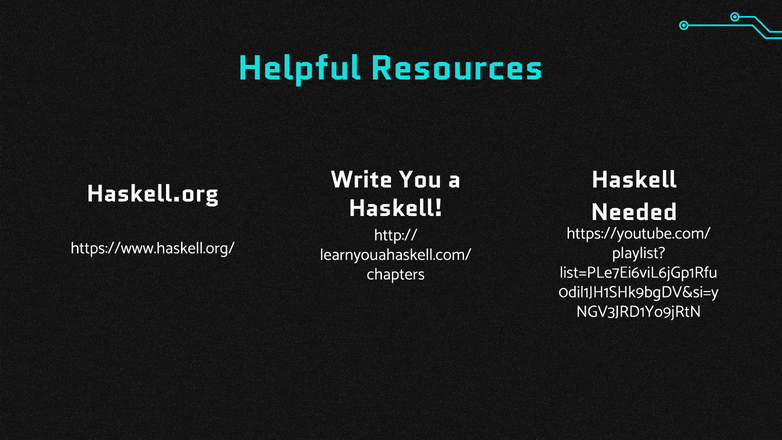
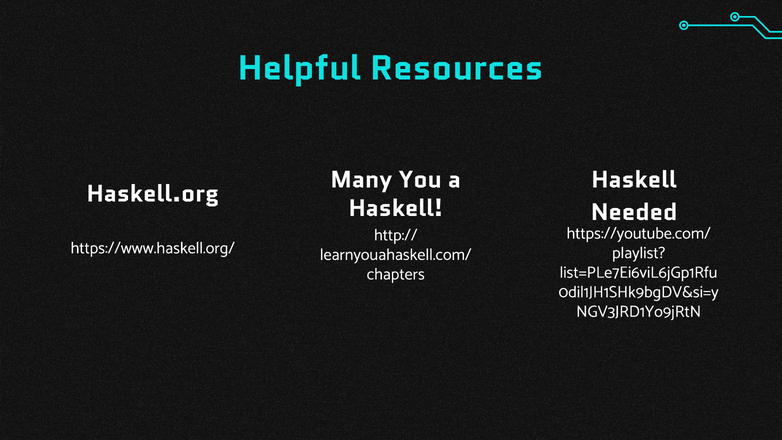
Write: Write -> Many (361, 180)
